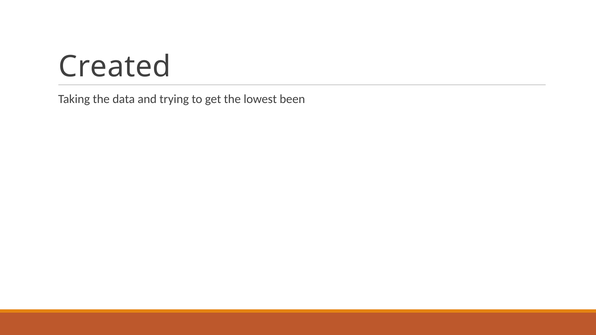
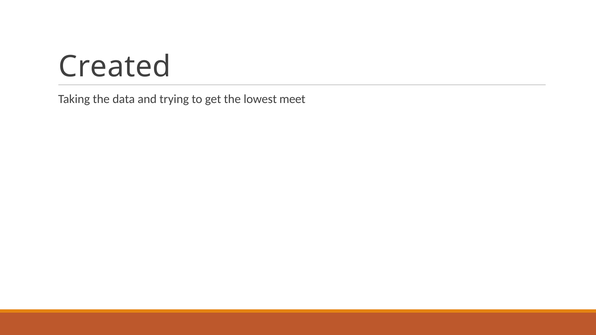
been: been -> meet (292, 99)
